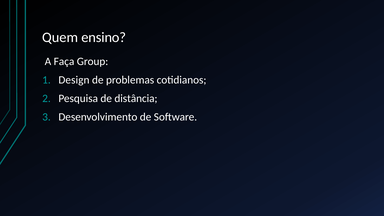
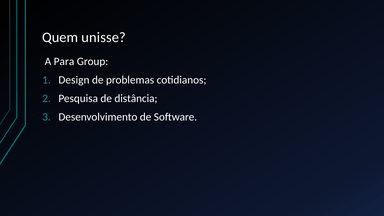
ensino: ensino -> unisse (104, 37)
Faça: Faça -> Para (64, 61)
